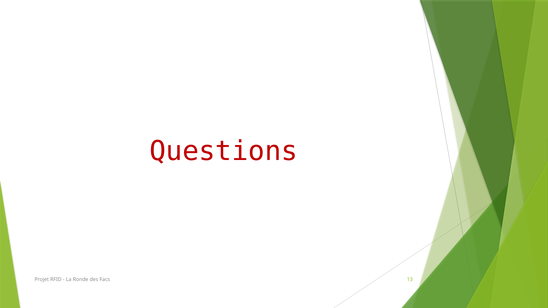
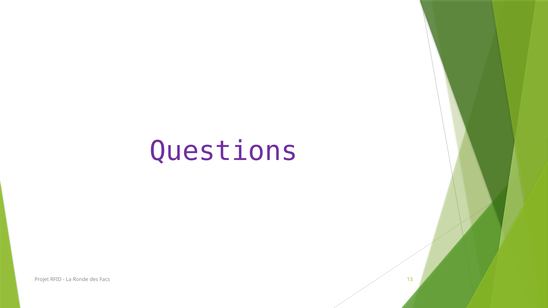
Questions colour: red -> purple (224, 151)
